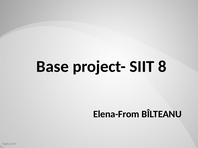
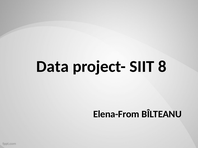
Base: Base -> Data (53, 67)
